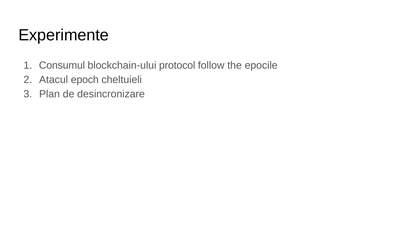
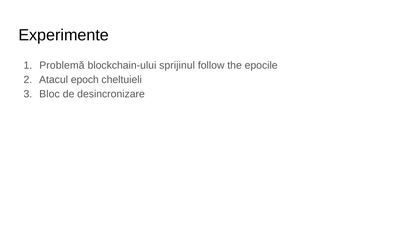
Consumul: Consumul -> Problemă (62, 65)
protocol: protocol -> sprijinul (177, 65)
Plan: Plan -> Bloc (49, 94)
